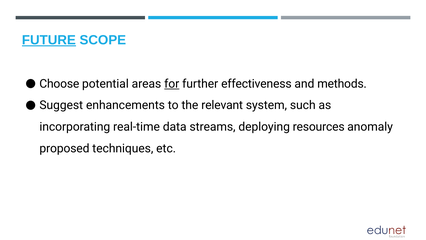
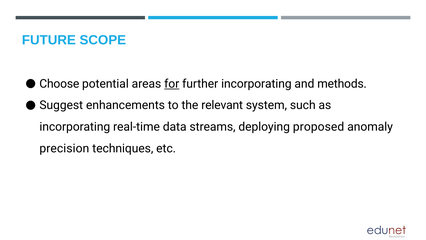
FUTURE underline: present -> none (49, 40)
further effectiveness: effectiveness -> incorporating (256, 84)
resources: resources -> proposed (319, 127)
proposed: proposed -> precision (64, 148)
